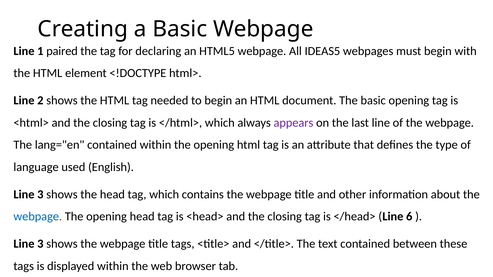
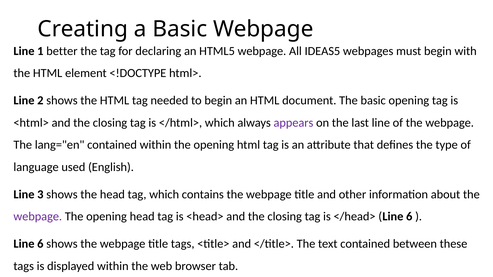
paired: paired -> better (62, 51)
webpage colour: blue -> purple (38, 217)
3: 3 -> 6 (40, 244)
